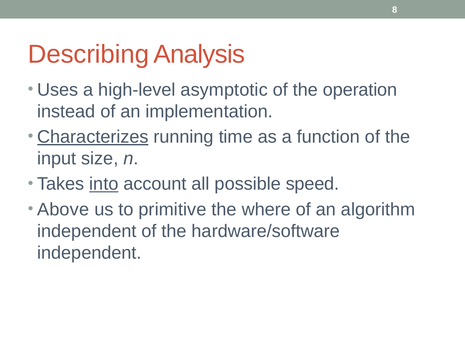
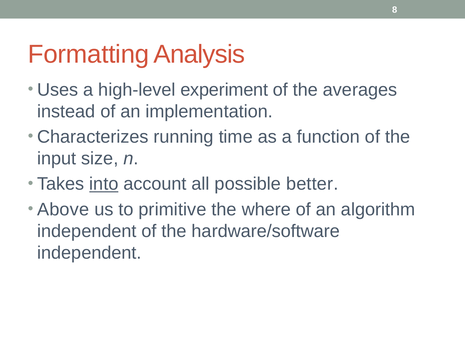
Describing: Describing -> Formatting (89, 54)
asymptotic: asymptotic -> experiment (224, 90)
operation: operation -> averages (360, 90)
Characterizes underline: present -> none (93, 137)
speed: speed -> better (312, 184)
